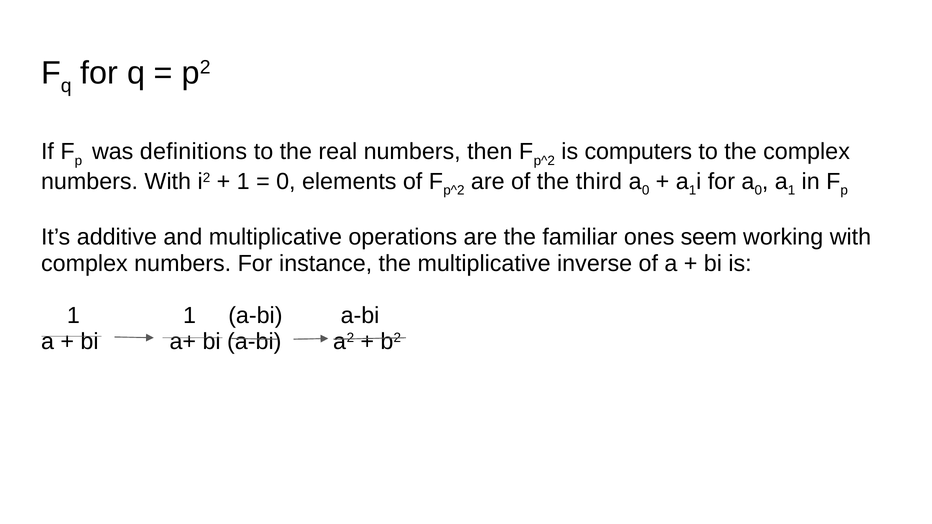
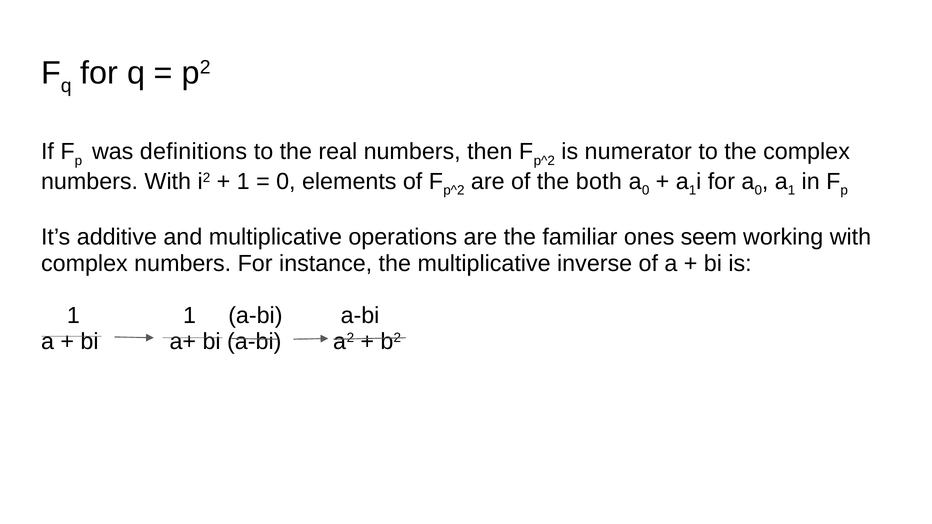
computers: computers -> numerator (638, 152)
third: third -> both (599, 182)
